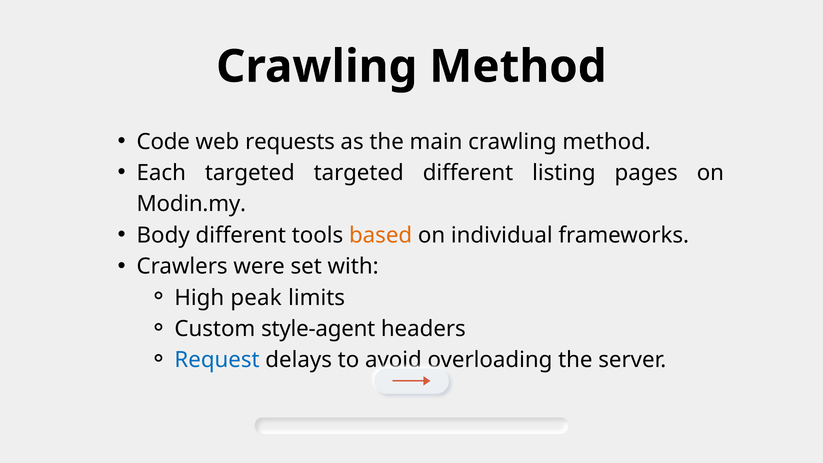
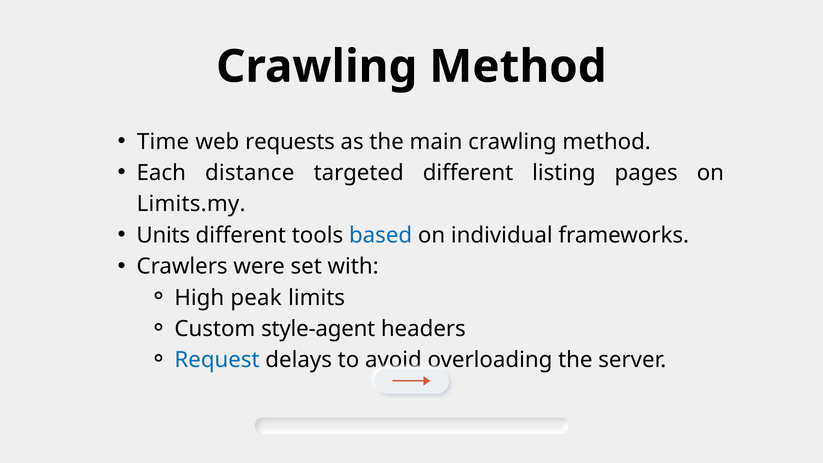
Code: Code -> Time (163, 142)
Each targeted: targeted -> distance (250, 173)
Modin.my: Modin.my -> Limits.my (191, 204)
Body: Body -> Units (163, 235)
based colour: orange -> blue (381, 235)
